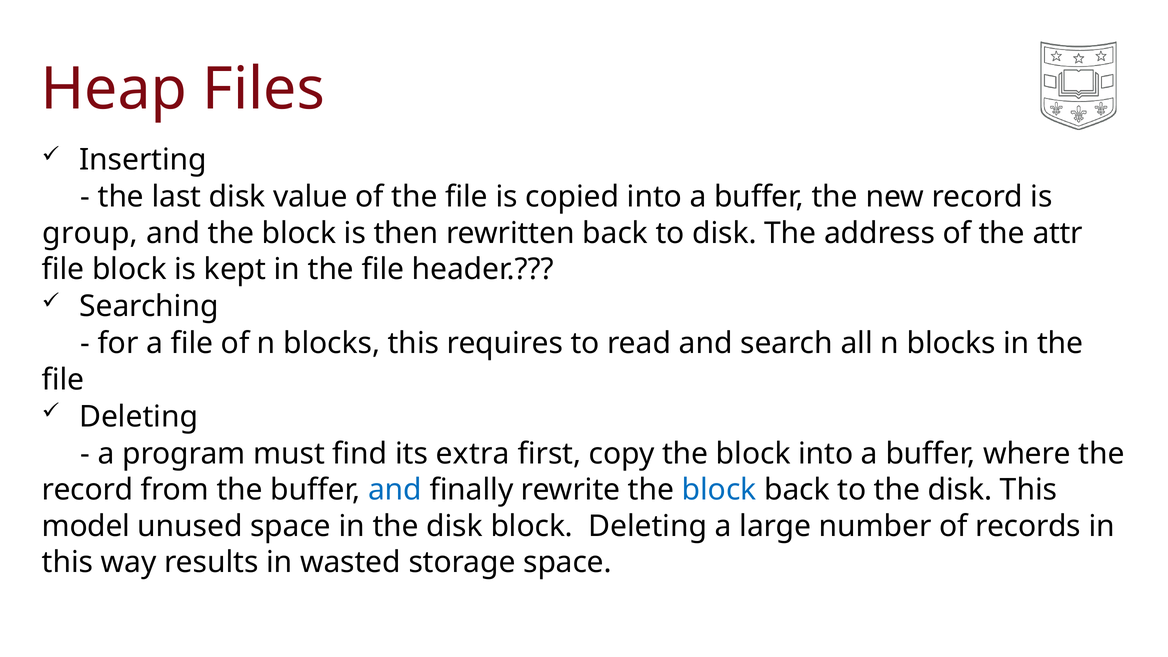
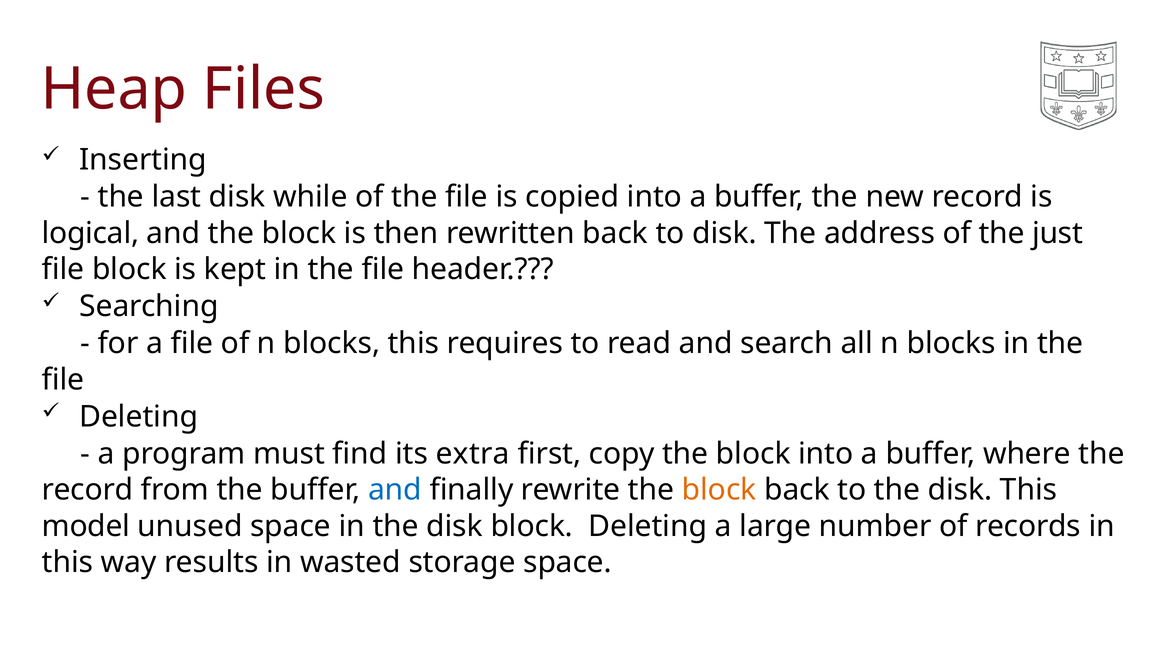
value: value -> while (310, 197)
group: group -> logical (90, 233)
attr: attr -> just (1058, 233)
block colour: blue -> orange (719, 490)
